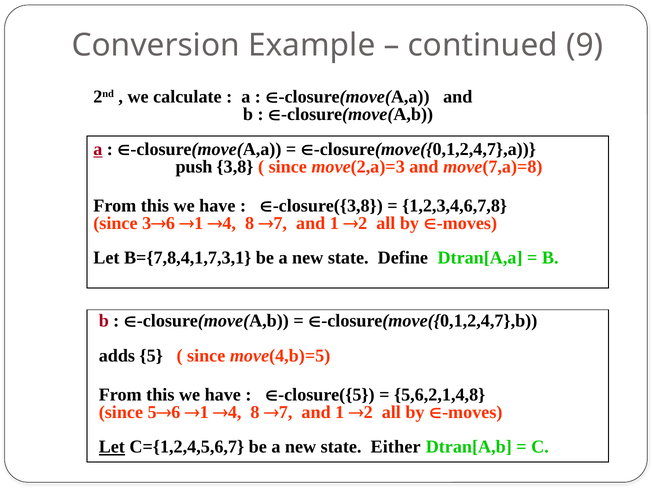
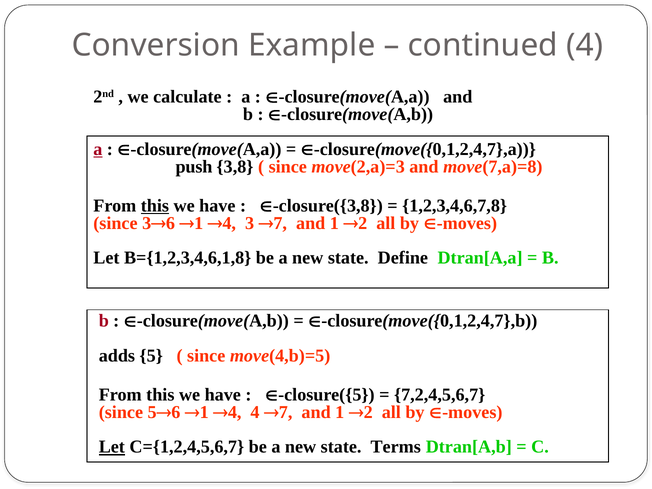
continued 9: 9 -> 4 (585, 45)
this underline: none -> present (155, 206)
36 1 4 8: 8 -> 3 (250, 223)
B={7,8,4,1,7,3,1: B={7,8,4,1,7,3,1 -> B={1,2,3,4,6,1,8 (188, 258)
5,6,2,1,4,8: 5,6,2,1,4,8 -> 7,2,4,5,6,7 (440, 395)
56 1 4 8: 8 -> 4 (255, 412)
Either: Either -> Terms (396, 447)
